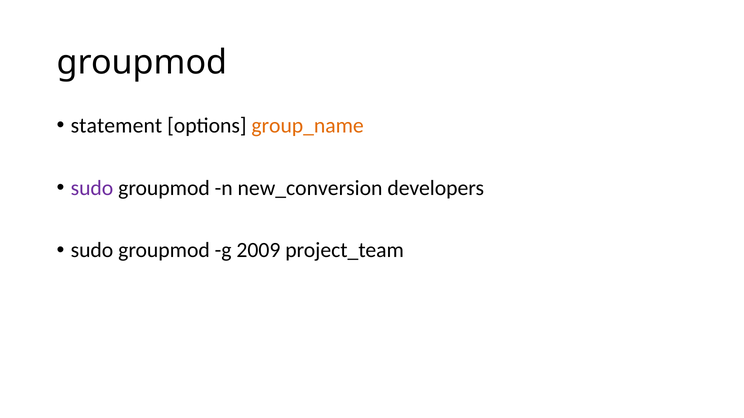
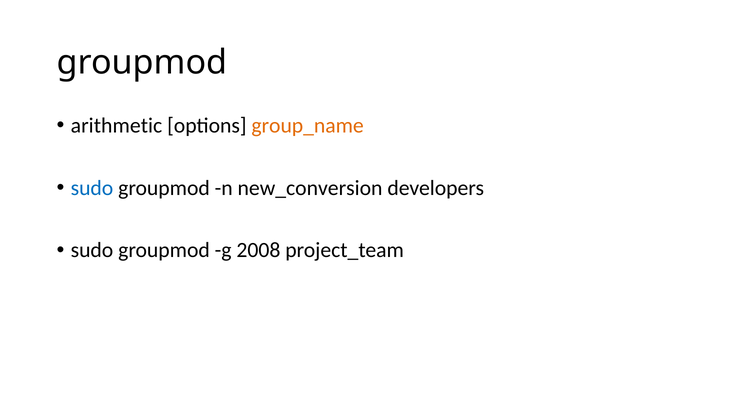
statement: statement -> arithmetic (116, 126)
sudo colour: purple -> blue (92, 188)
2009: 2009 -> 2008 (258, 251)
